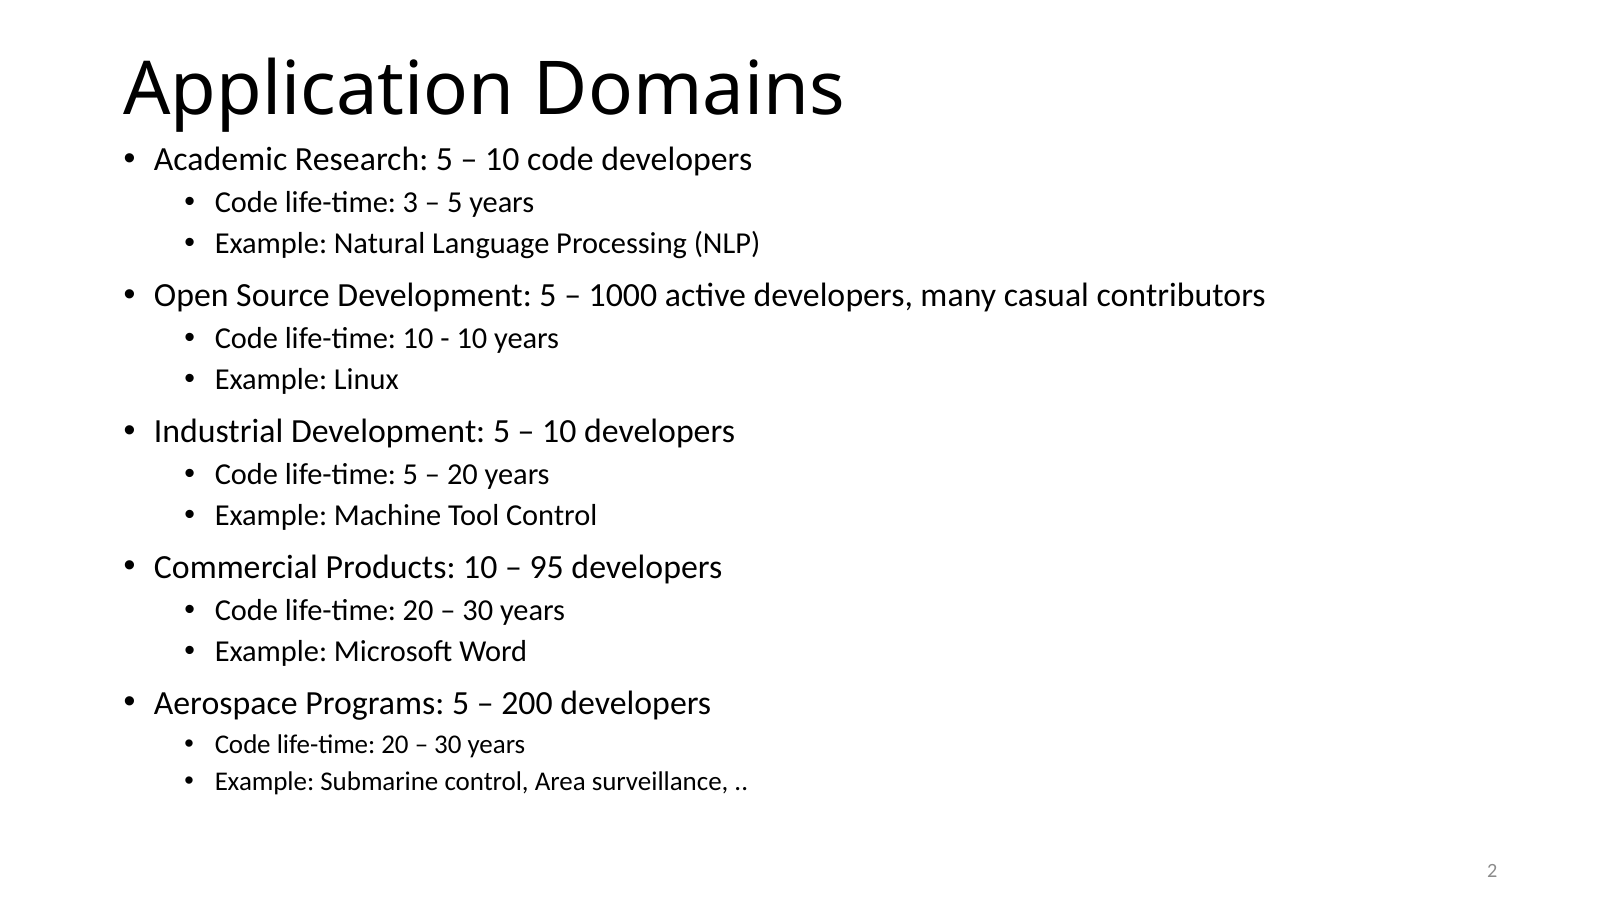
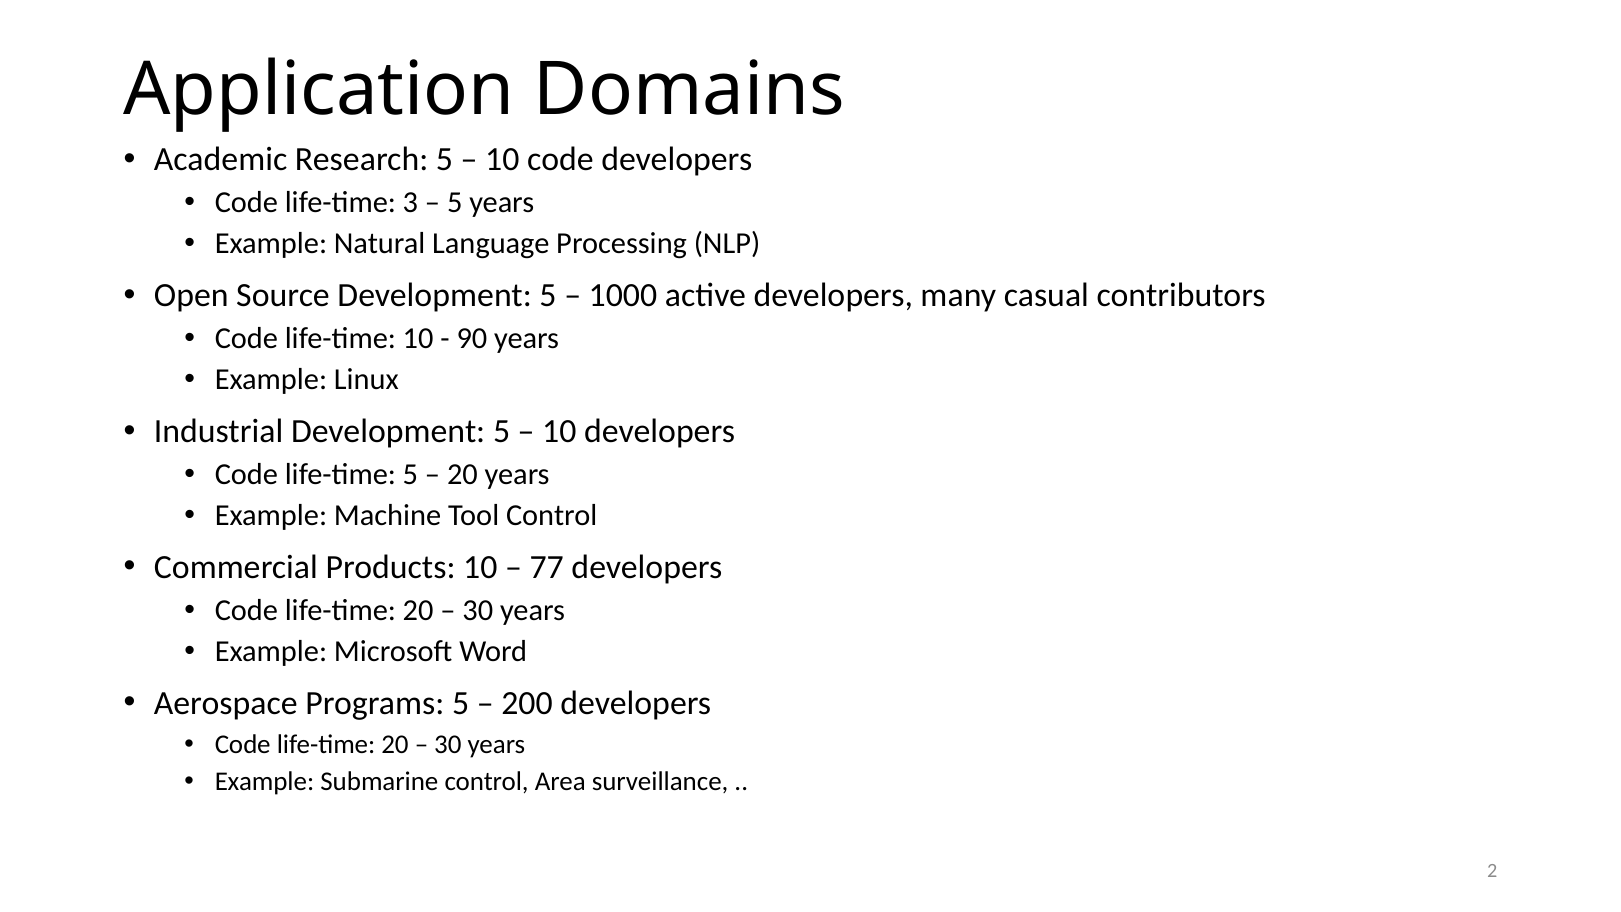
10: 10 -> 90 (472, 338)
95: 95 -> 77 (547, 567)
